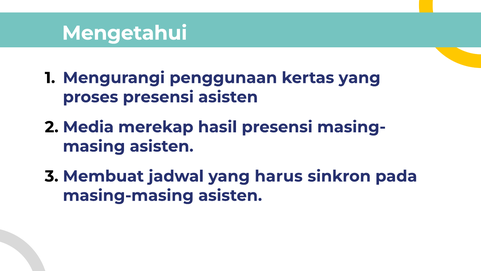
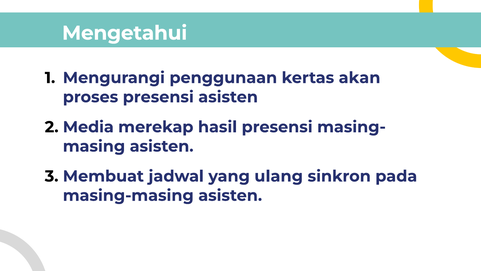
kertas yang: yang -> akan (360, 78)
harus: harus -> ulang (279, 176)
